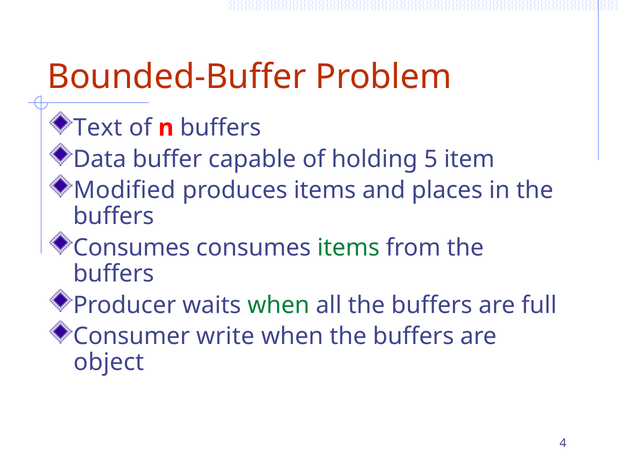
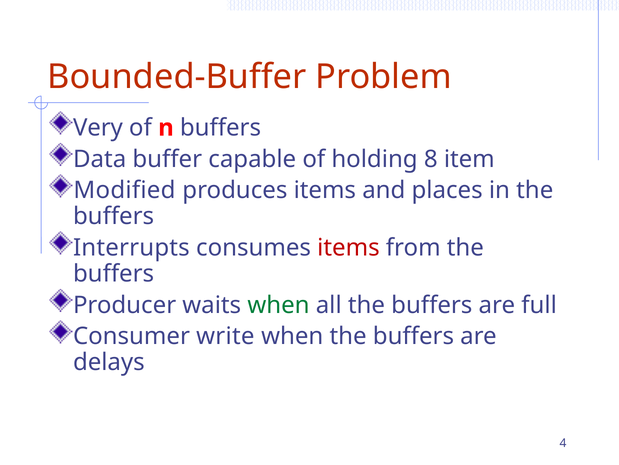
Text: Text -> Very (98, 128)
5: 5 -> 8 (431, 159)
Consumes: Consumes -> Interrupts (131, 247)
items colour: green -> red (348, 247)
object: object -> delays (109, 362)
